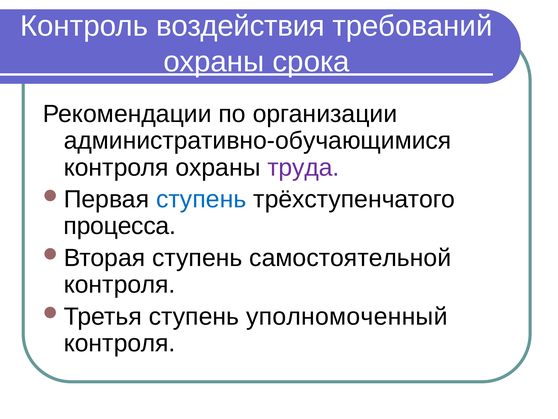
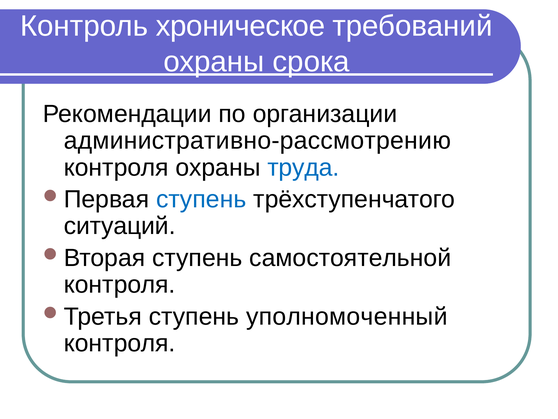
воздействия: воздействия -> хроническое (240, 26)
административно-обучающимися: административно-обучающимися -> административно-рассмотрению (257, 140)
труда colour: purple -> blue (303, 167)
процесса: процесса -> ситуаций (120, 226)
